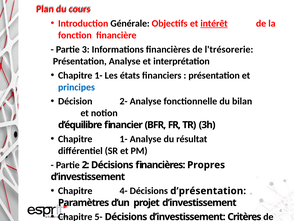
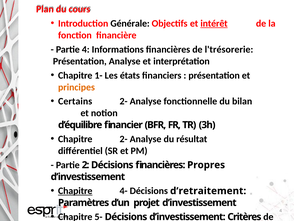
Partie 3: 3 -> 4 (86, 49)
principes colour: blue -> orange (76, 87)
Décision: Décision -> Certains (75, 101)
1-: 1- -> 2- (124, 139)
Chapitre underline: none -> present (75, 190)
d’présentation: d’présentation -> d’retraitement (208, 190)
